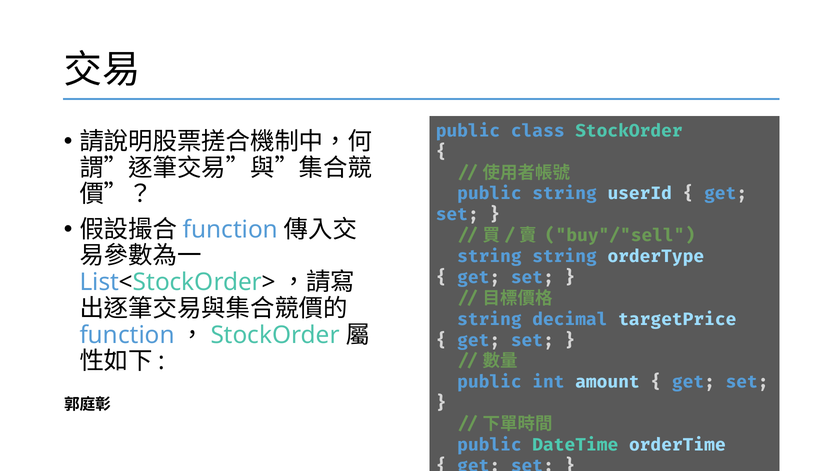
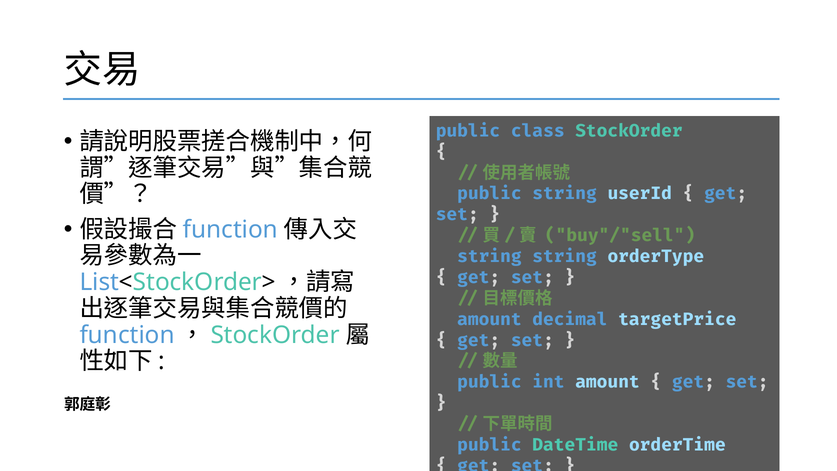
string: string -> amount (489, 319)
